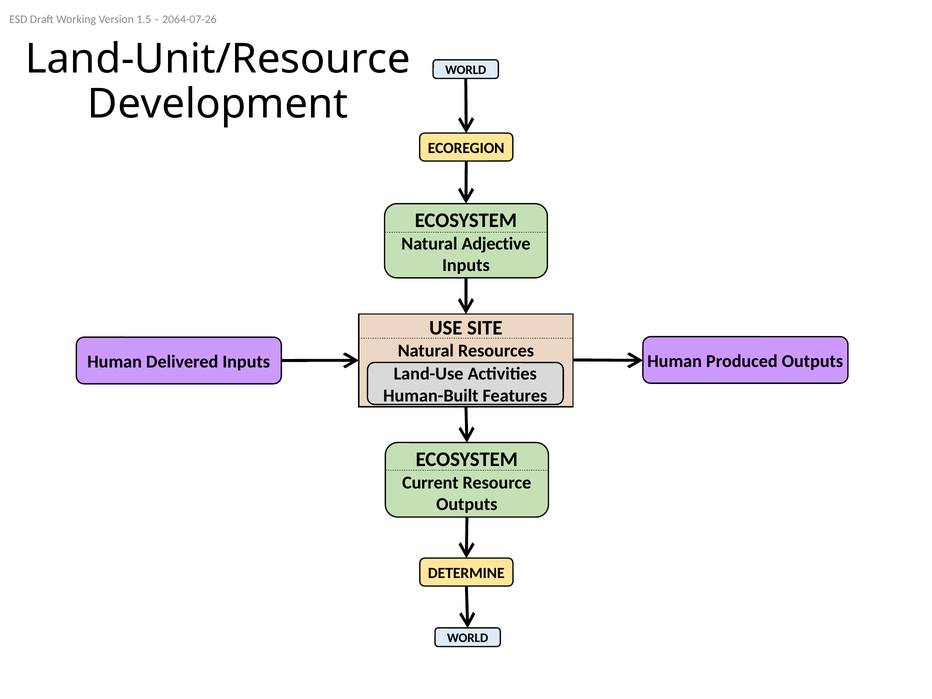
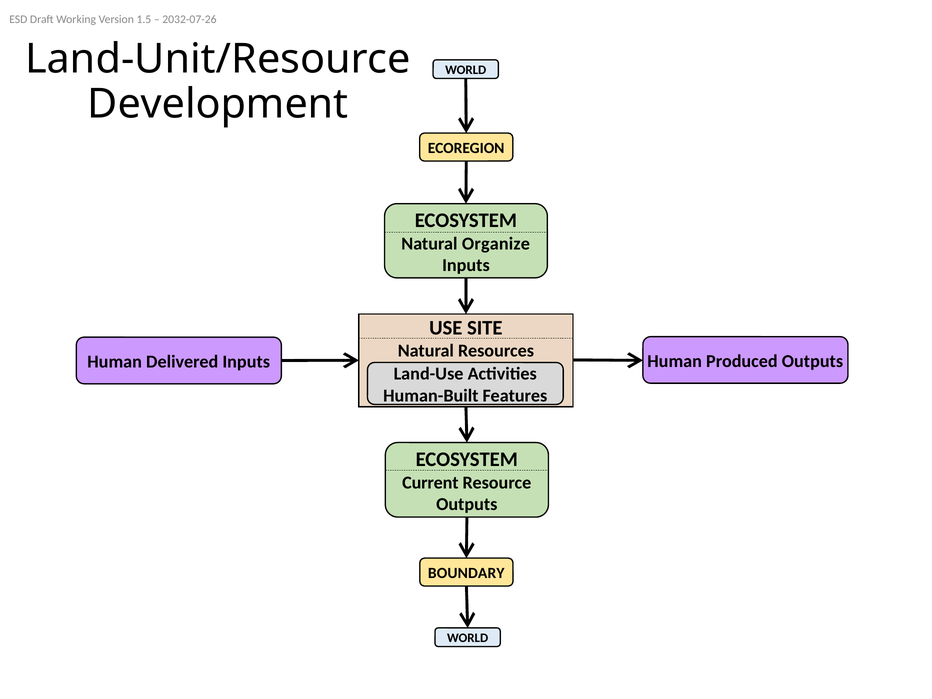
2064-07-26: 2064-07-26 -> 2032-07-26 (189, 19)
Adjective: Adjective -> Organize (496, 244)
DETERMINE: DETERMINE -> BOUNDARY (466, 573)
